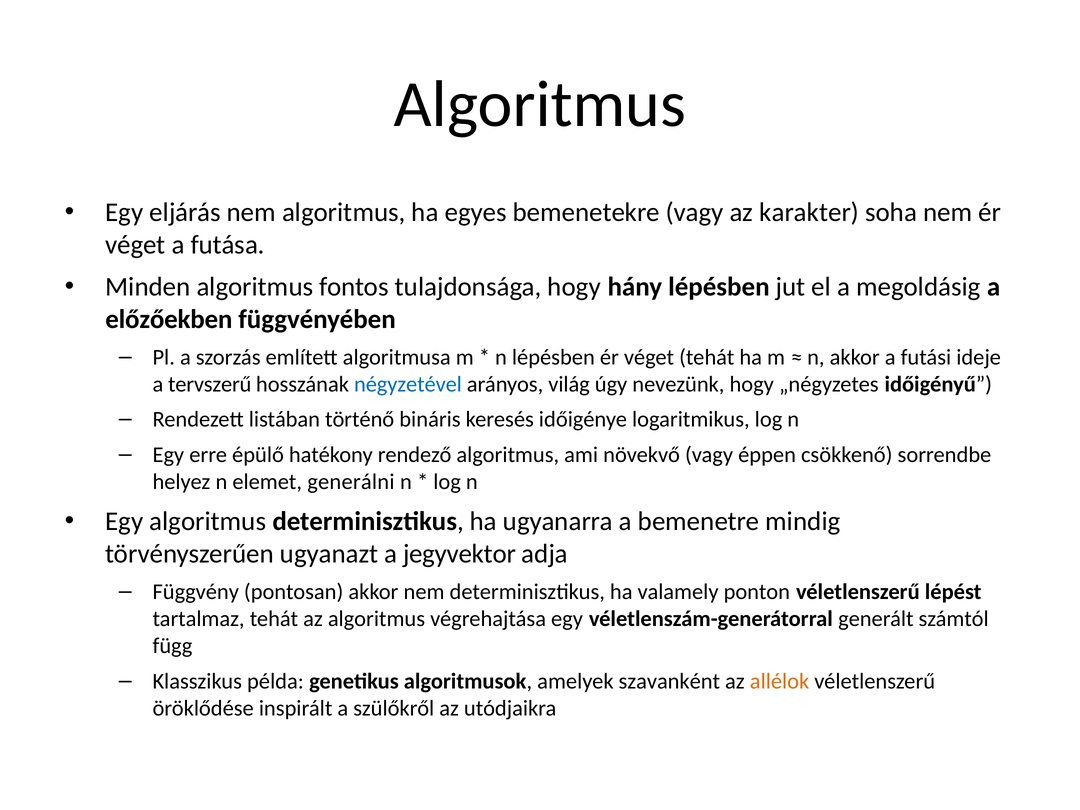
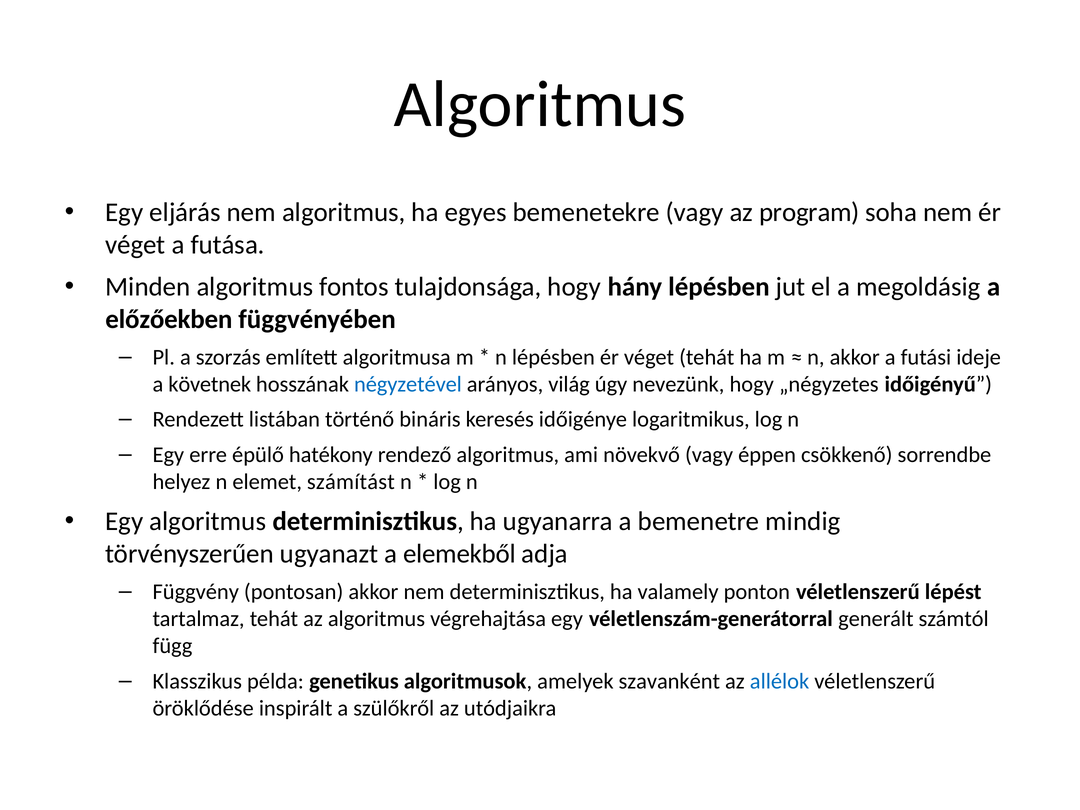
karakter: karakter -> program (809, 212)
tervszerű: tervszerű -> követnek (210, 384)
generálni: generálni -> számítást (351, 482)
jegyvektor: jegyvektor -> elemekből (459, 554)
allélok colour: orange -> blue (780, 681)
